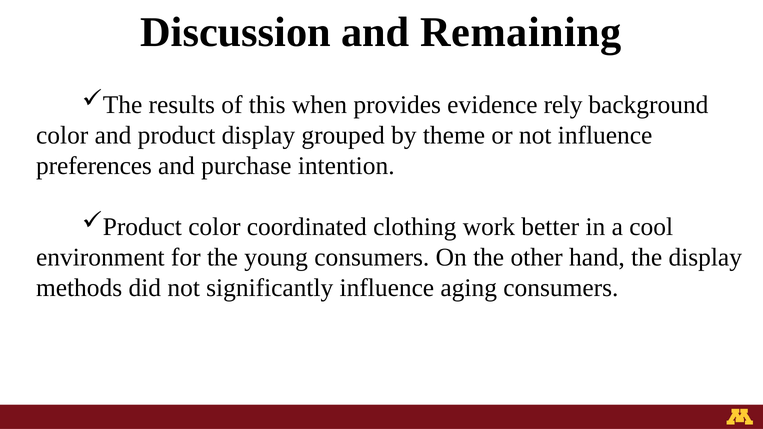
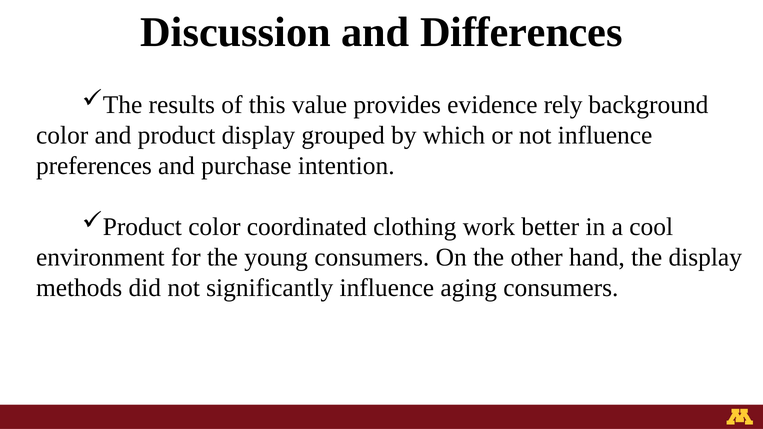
Remaining: Remaining -> Differences (521, 32)
when: when -> value (319, 105)
theme: theme -> which (454, 135)
